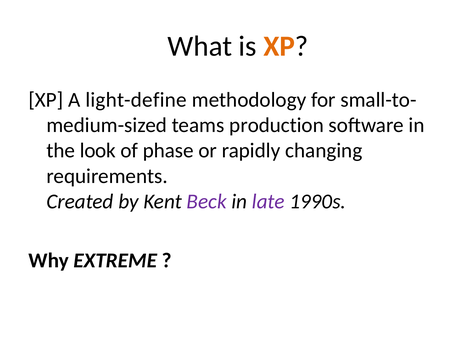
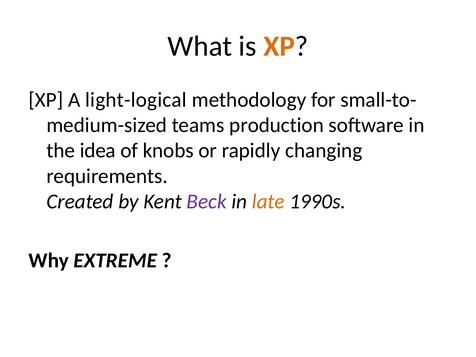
light-define: light-define -> light-logical (136, 100)
look: look -> idea (98, 151)
phase: phase -> knobs (168, 151)
late colour: purple -> orange (268, 201)
